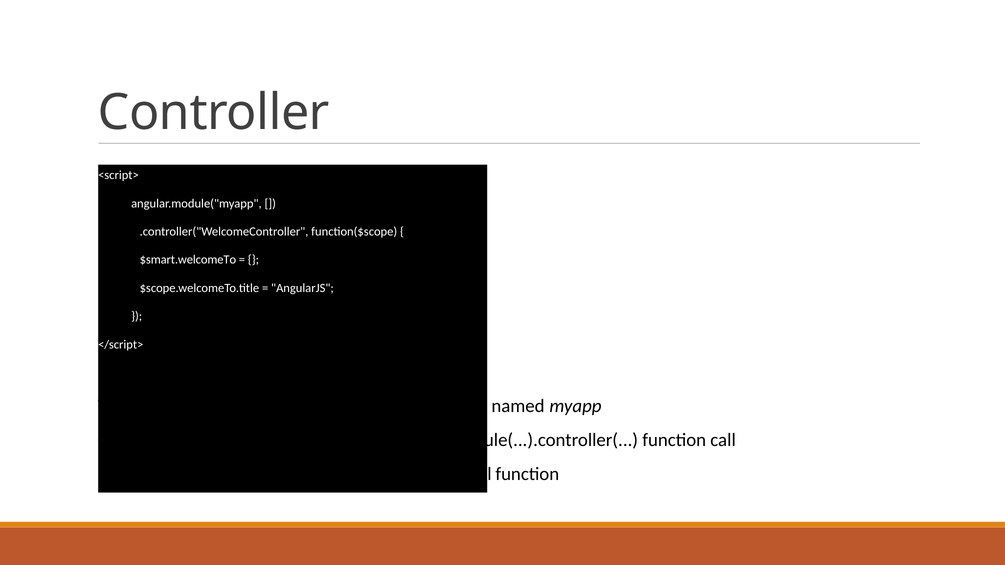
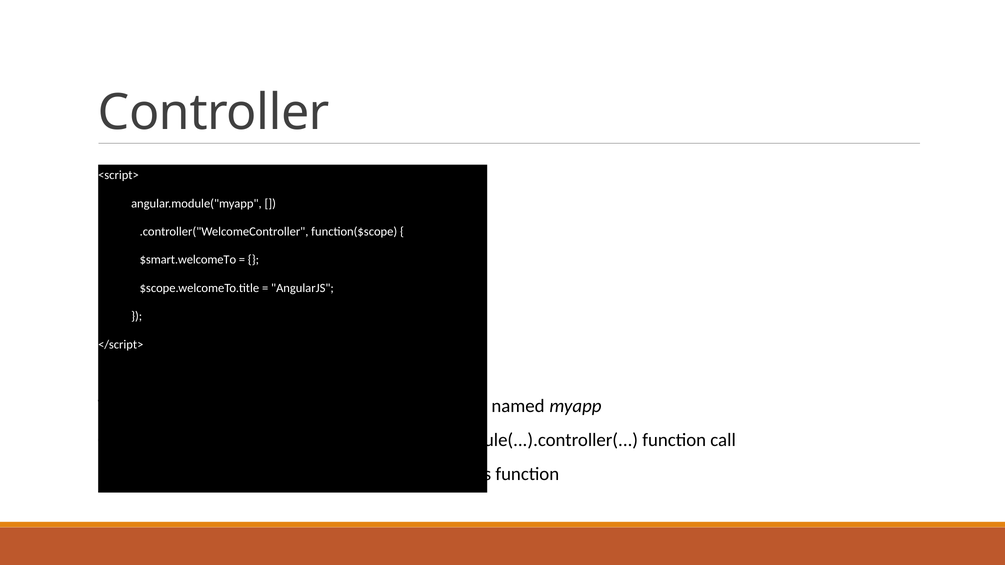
additional: additional -> directives (454, 474)
